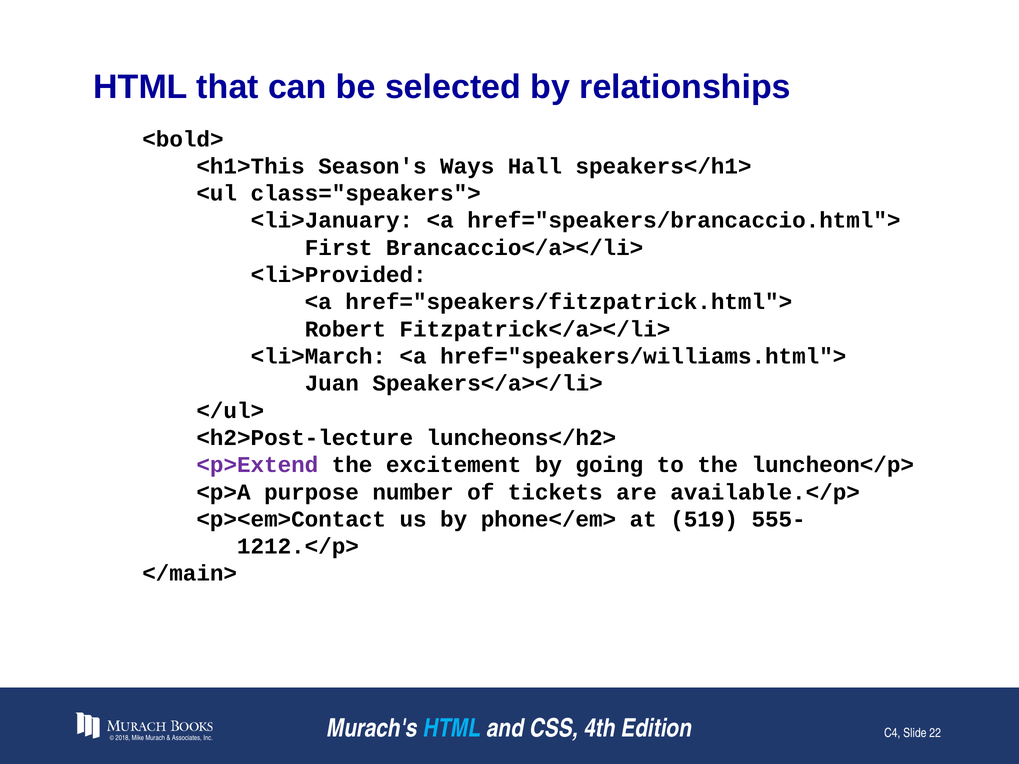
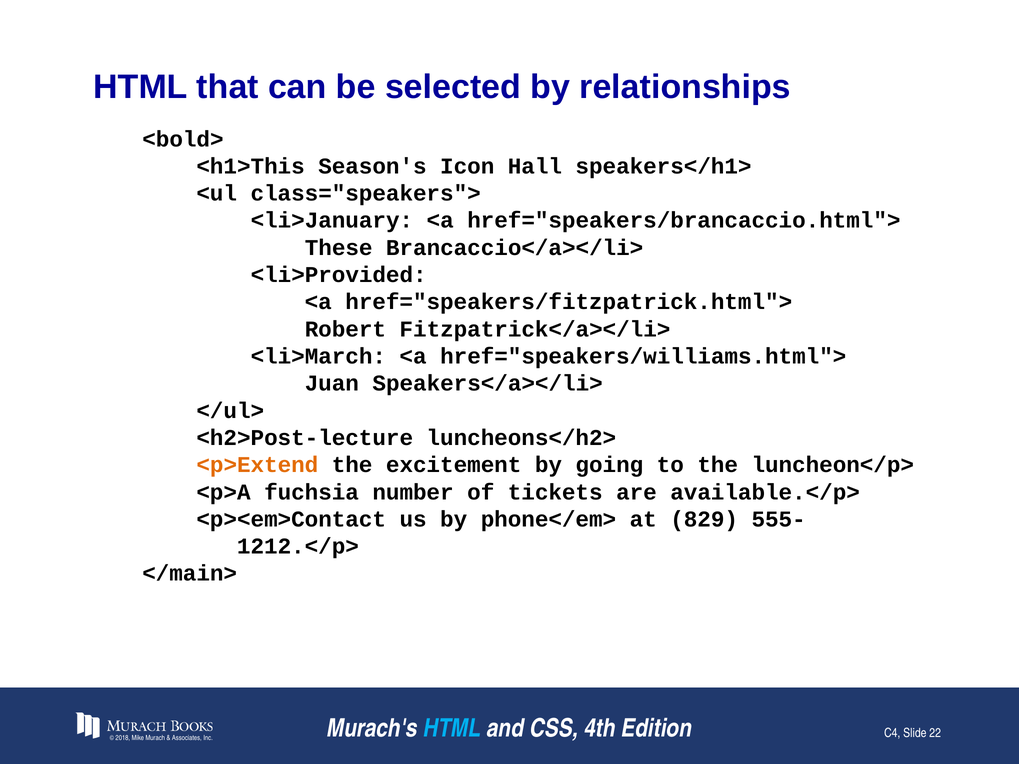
Ways: Ways -> Icon (467, 166)
First: First -> These (339, 248)
<p>Extend colour: purple -> orange (257, 465)
purpose: purpose -> fuchsia (312, 492)
519: 519 -> 829 (704, 519)
